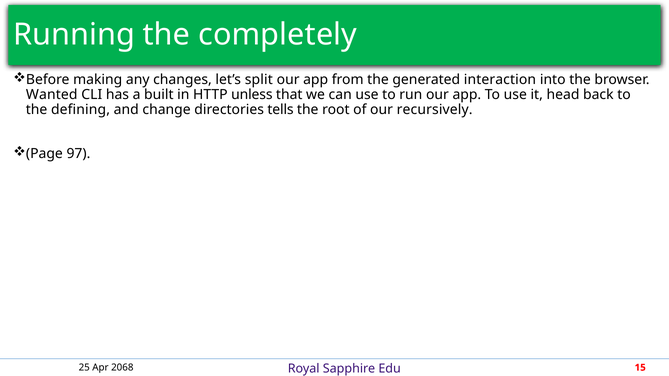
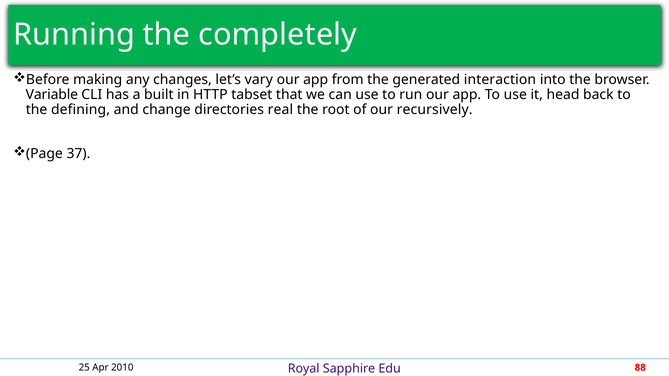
split: split -> vary (259, 80)
Wanted: Wanted -> Variable (52, 95)
unless: unless -> tabset (252, 95)
tells: tells -> real (280, 110)
97: 97 -> 37 (78, 154)
2068: 2068 -> 2010 (122, 368)
15: 15 -> 88 (640, 368)
